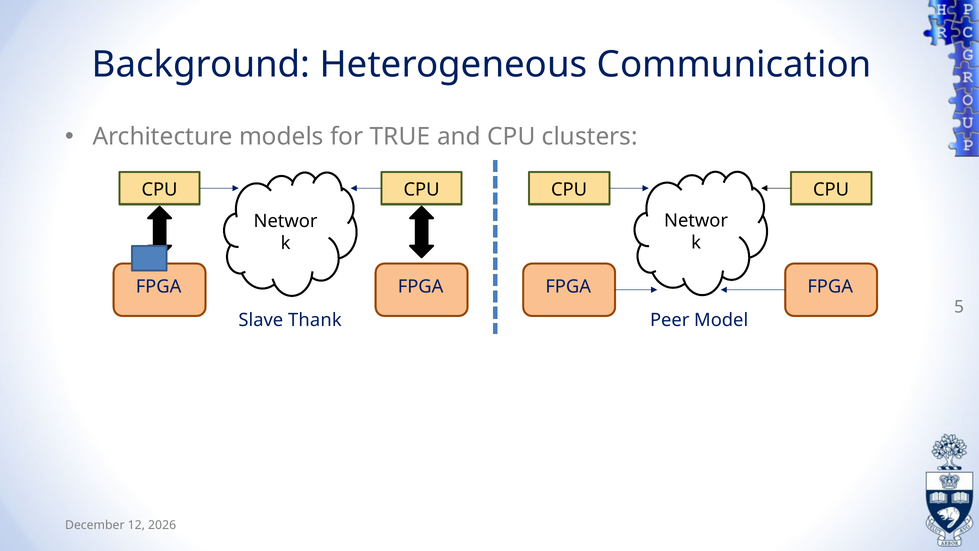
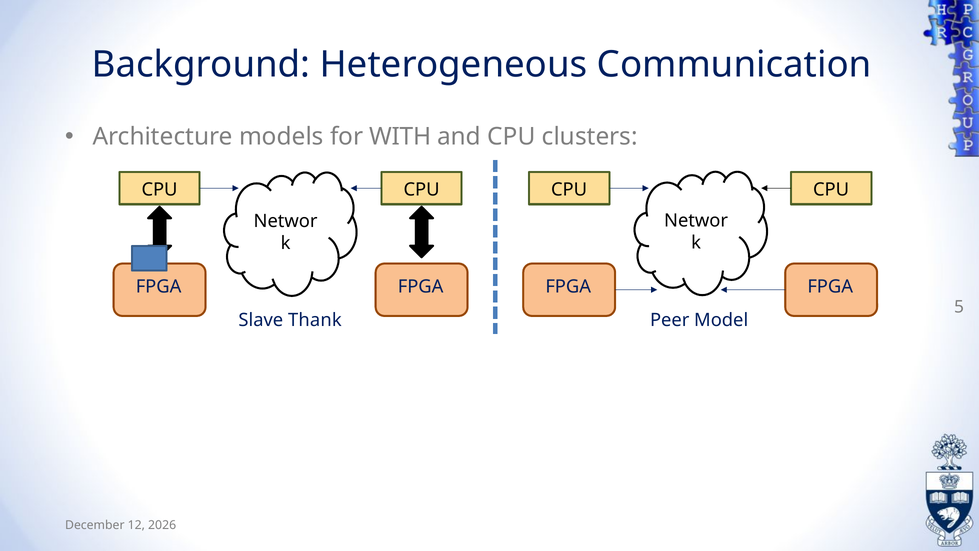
TRUE: TRUE -> WITH (400, 137)
